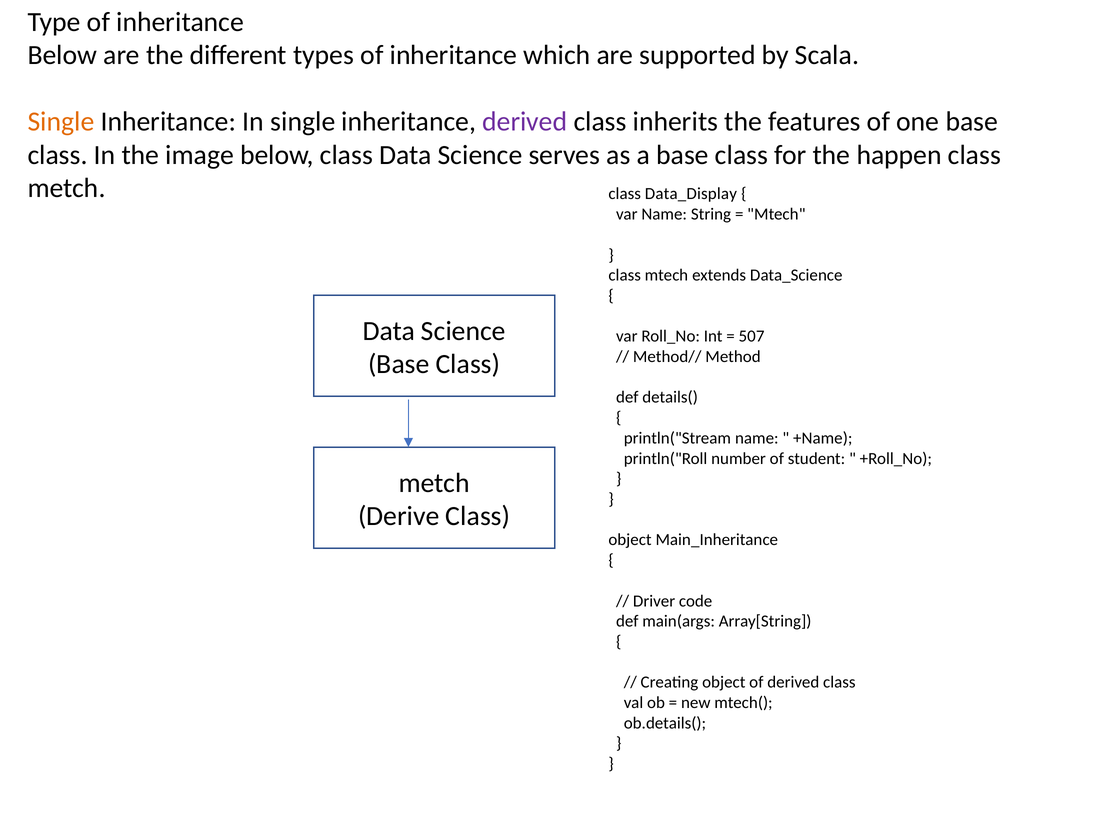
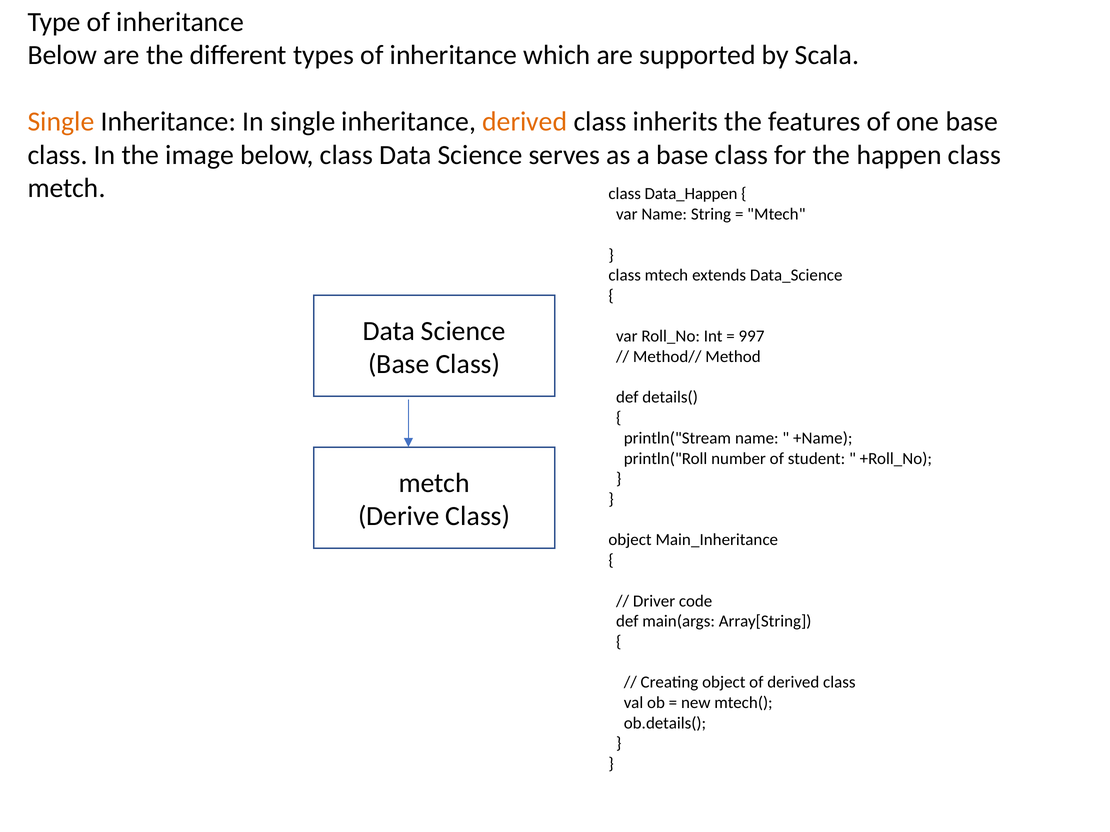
derived colour: purple -> orange (525, 122)
Data_Display: Data_Display -> Data_Happen (691, 194)
507: 507 -> 997 (752, 337)
